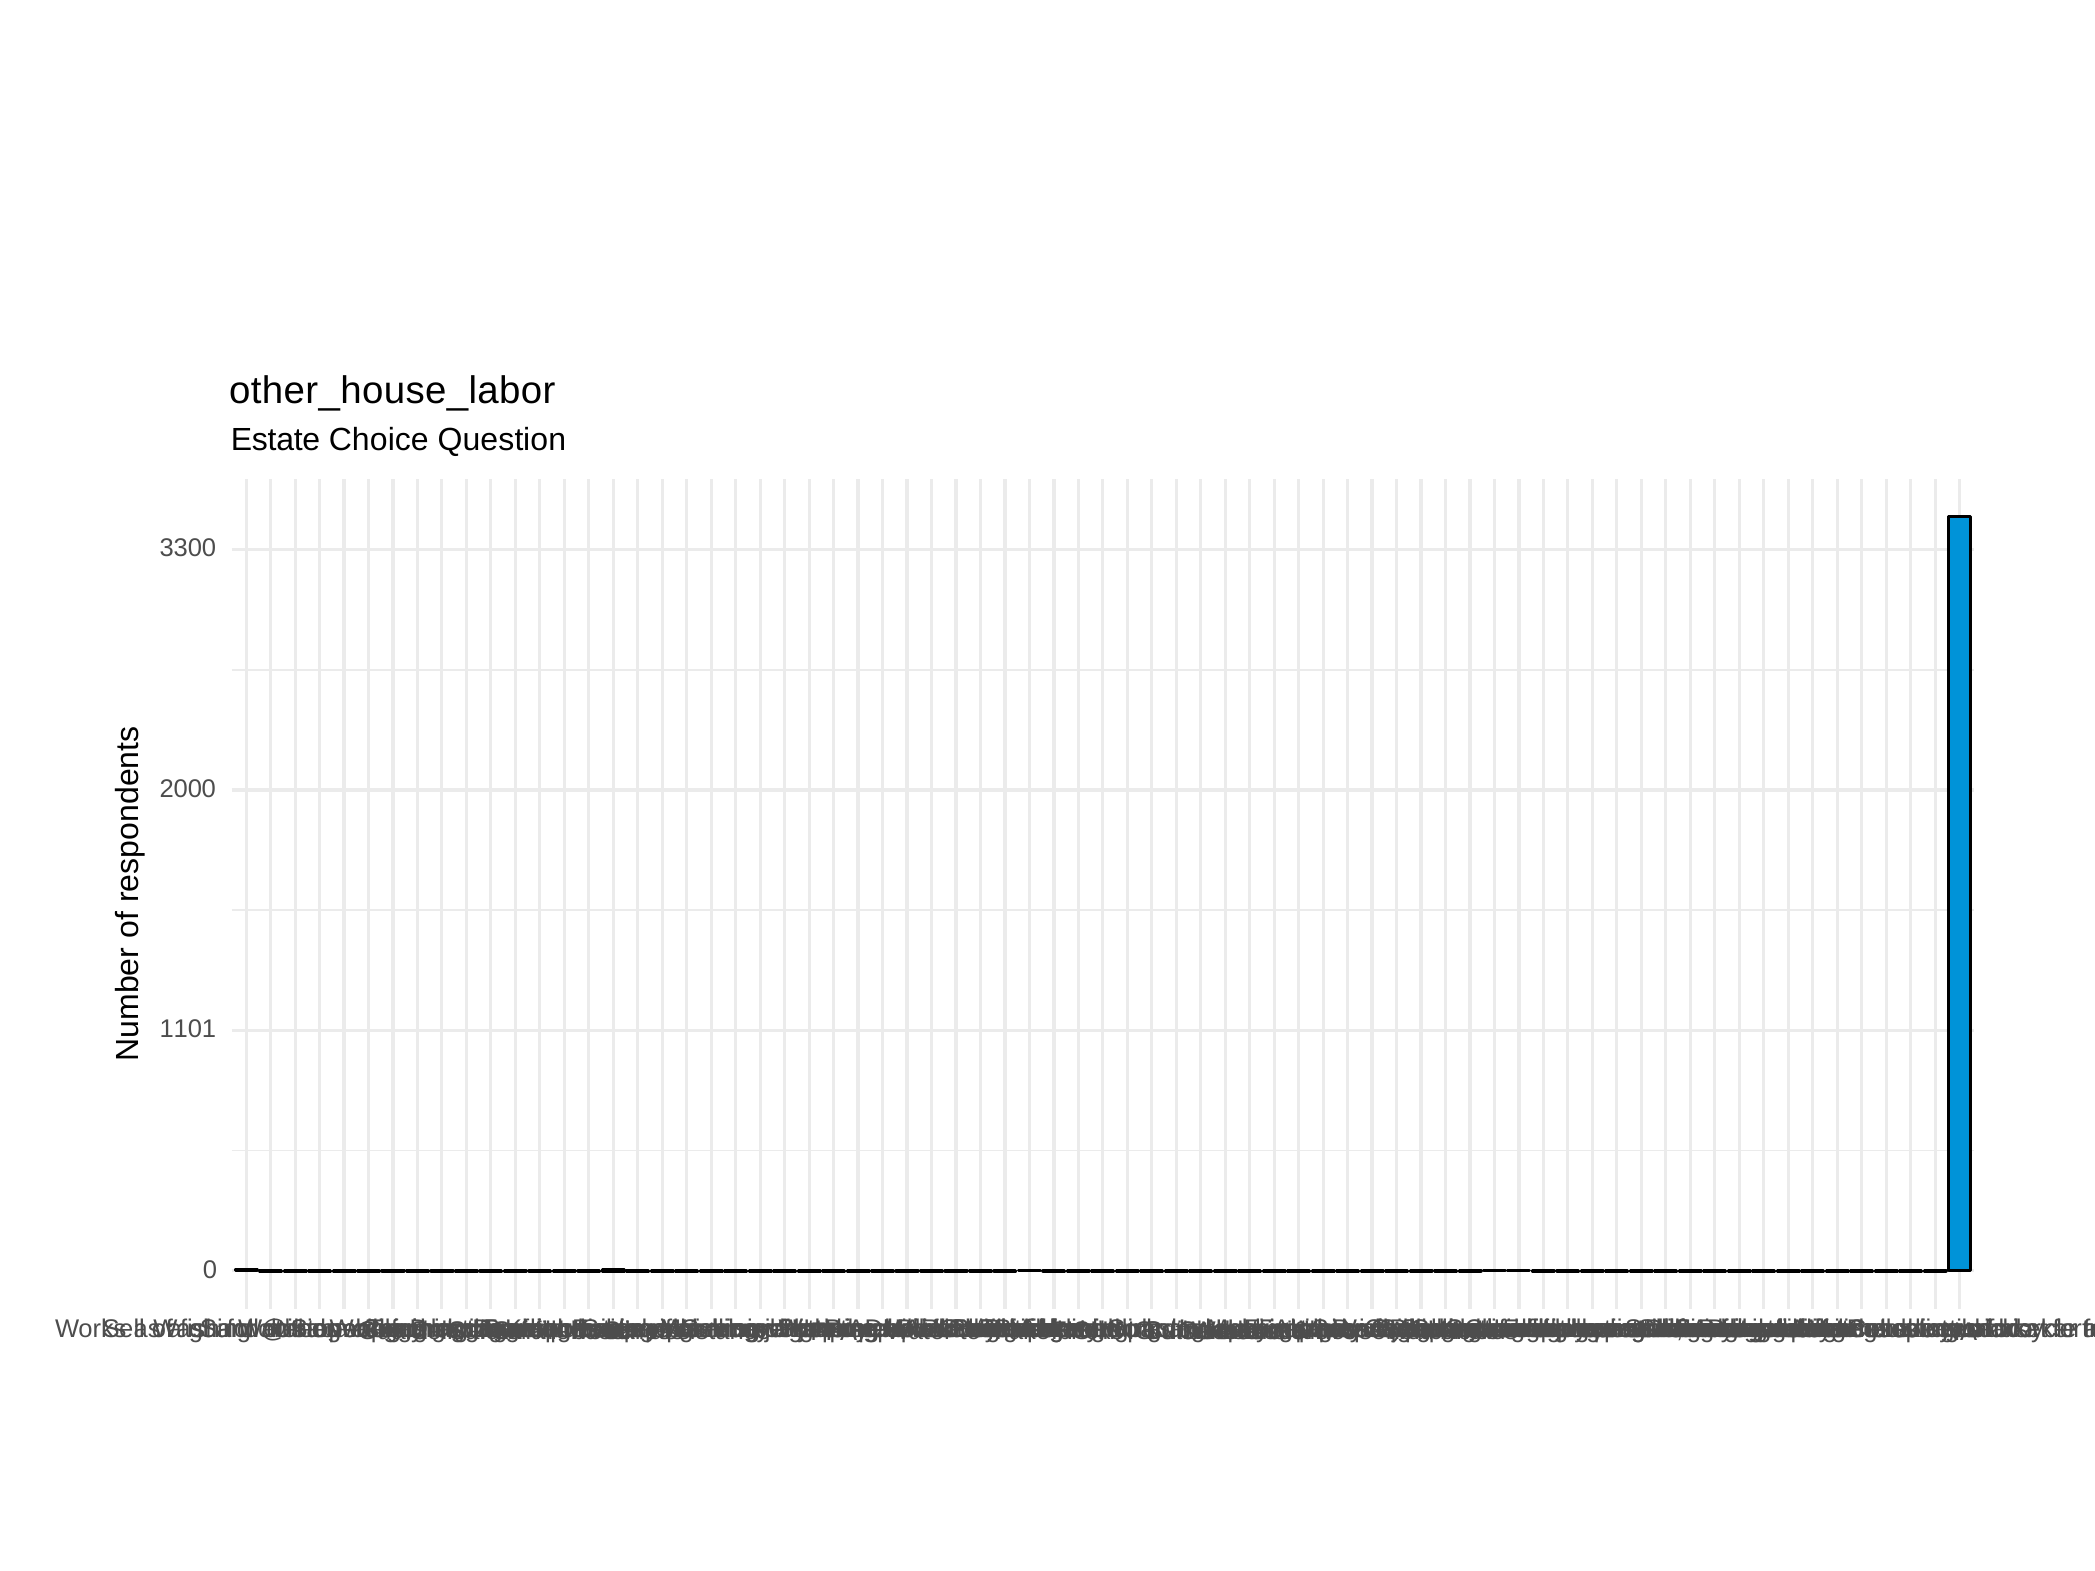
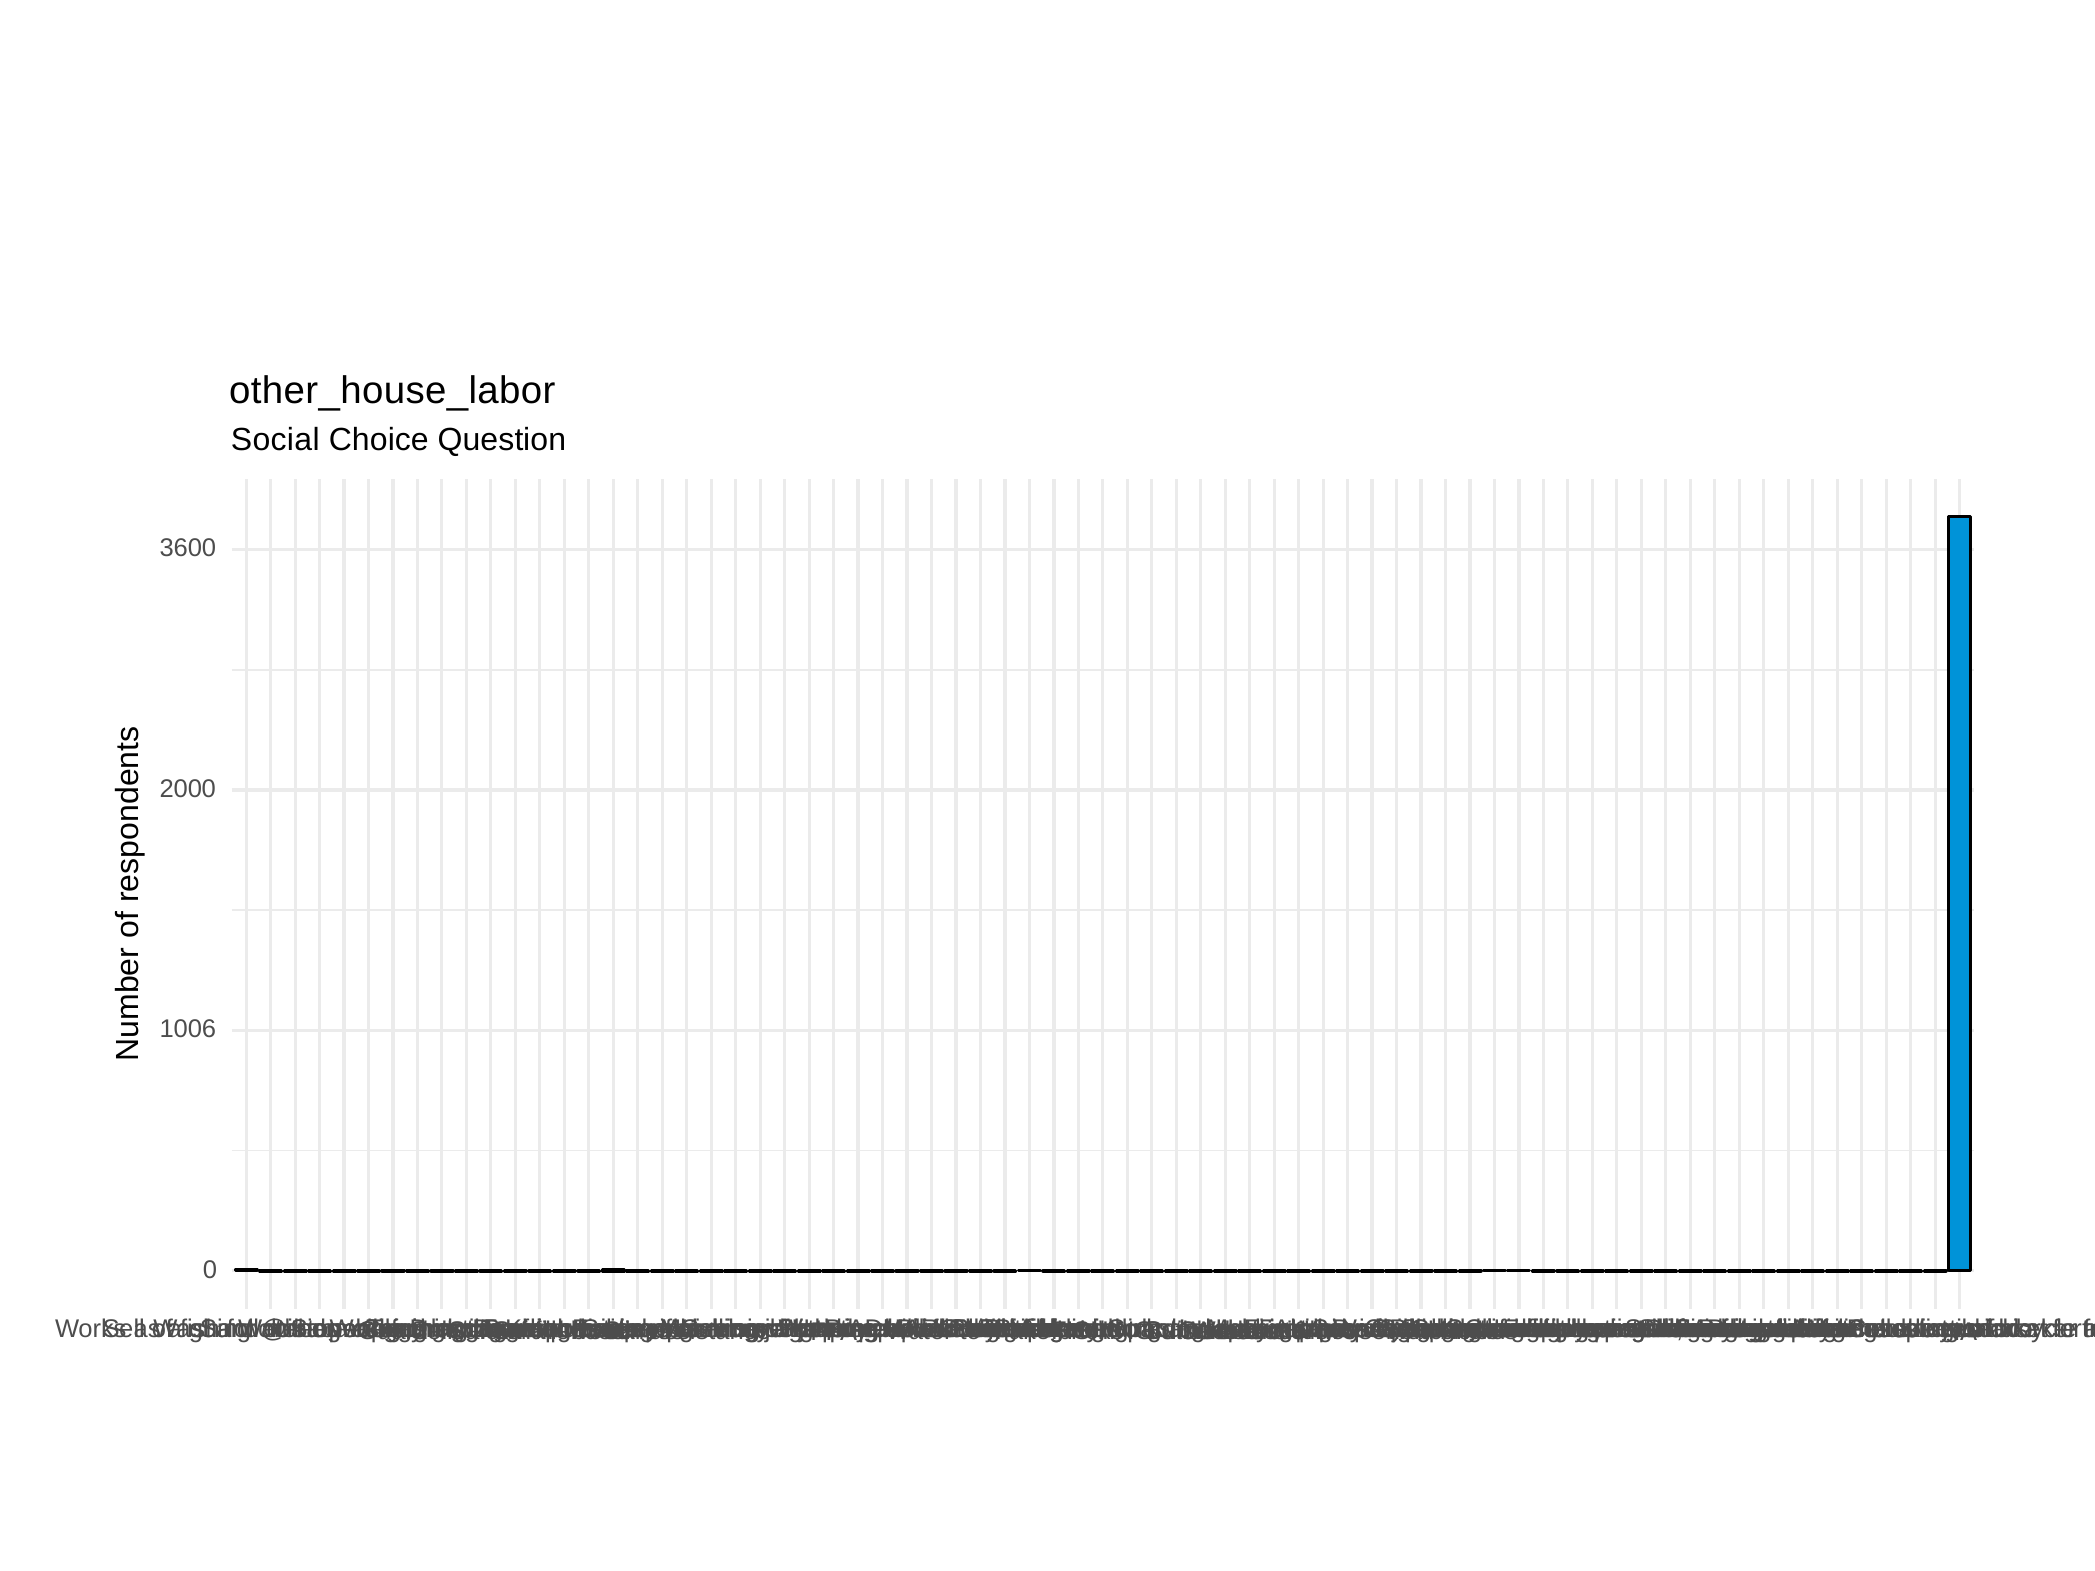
Estate: Estate -> Social (275, 440)
3300: 3300 -> 3600 (188, 549)
1101: 1101 -> 1006 (188, 1030)
